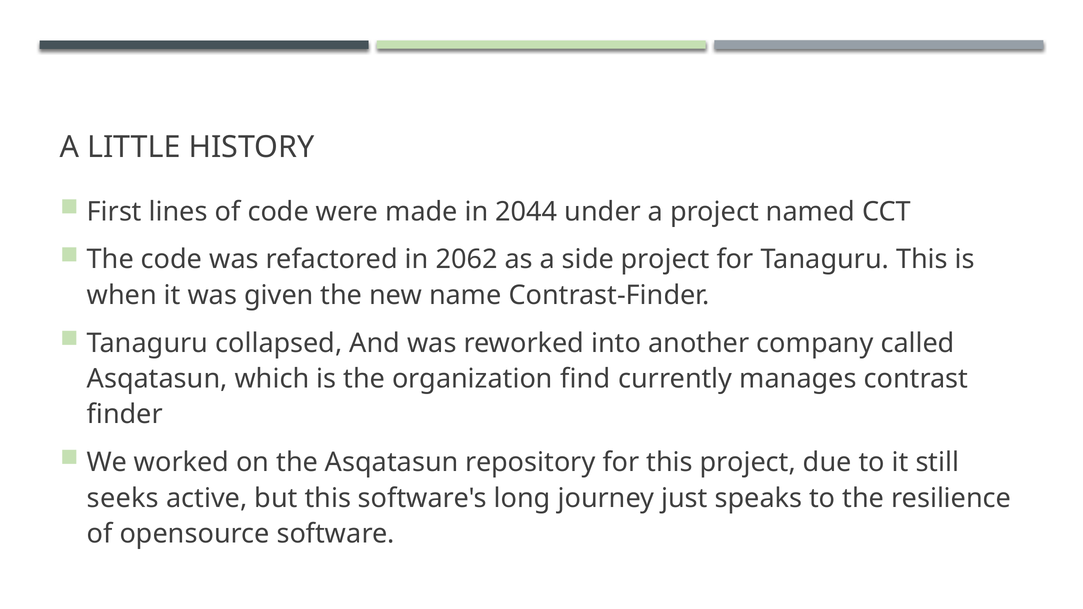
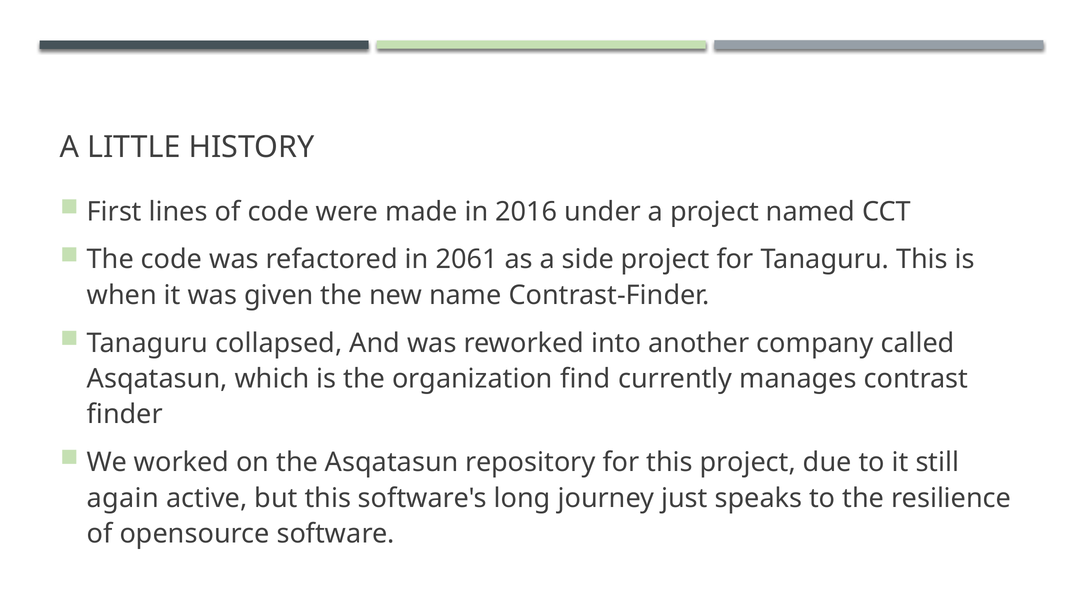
2044: 2044 -> 2016 (526, 212)
2062: 2062 -> 2061 (467, 260)
seeks: seeks -> again (123, 498)
